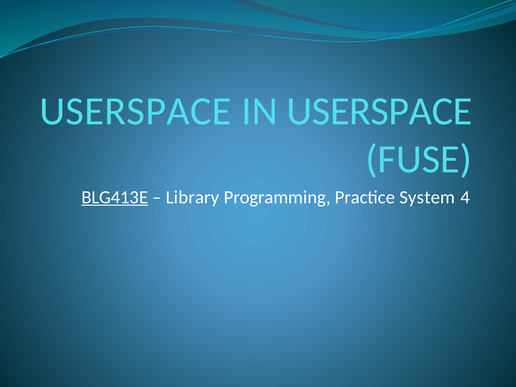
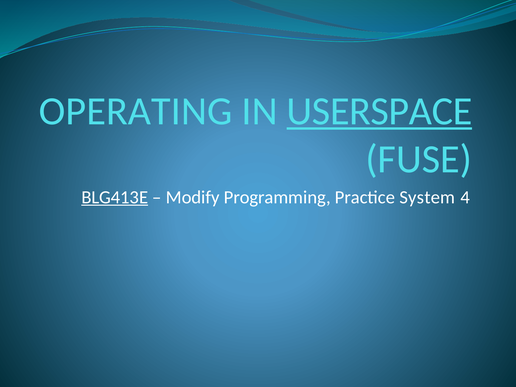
USERSPACE: USERSPACE -> OPERATING (136, 111)
USERSPACE underline: none -> present (379, 111)
Library: Library -> Modify (193, 197)
